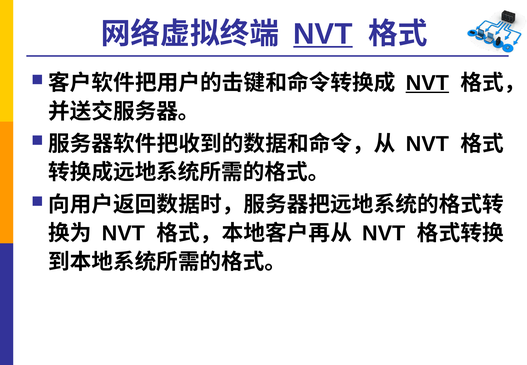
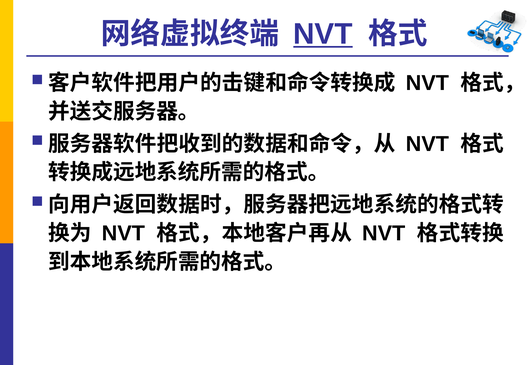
NVT underline: present -> none (427, 83)
